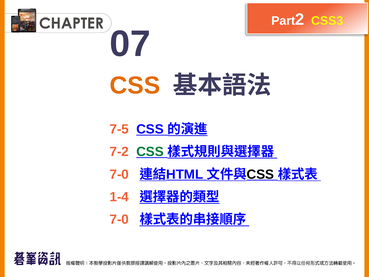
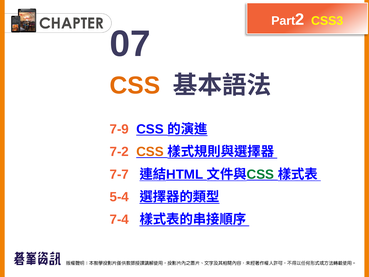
7-5: 7-5 -> 7-9 (119, 129)
CSS colour: green -> orange (150, 152)
7-0: 7-0 -> 7-7 (119, 174)
CSS colour: black -> green (260, 174)
1-4: 1-4 -> 5-4 (119, 197)
7-0: 7-0 -> 7-4 (119, 219)
